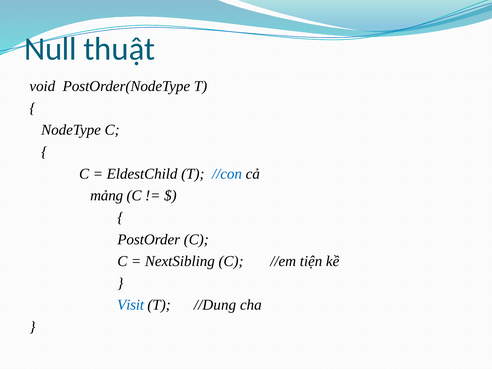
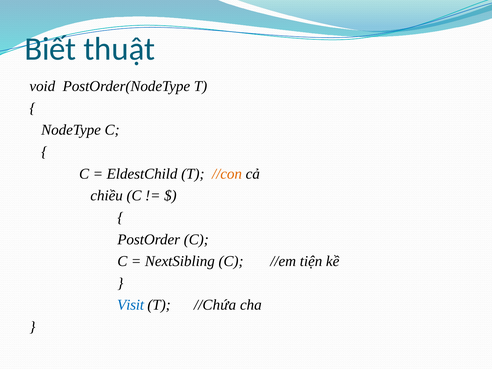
Null: Null -> Biết (50, 49)
//con colour: blue -> orange (227, 174)
mảng: mảng -> chiều (107, 196)
//Dung: //Dung -> //Chứa (215, 305)
